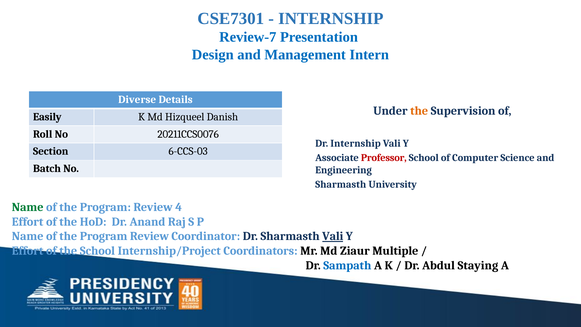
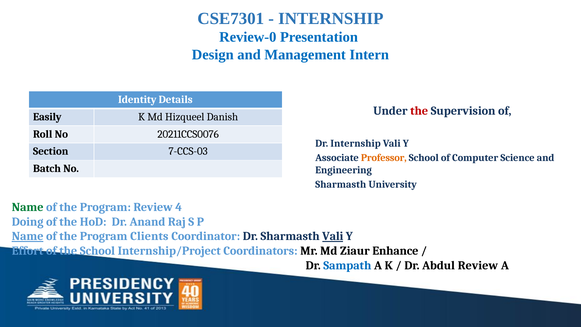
Review-7: Review-7 -> Review-0 (248, 37)
Diverse: Diverse -> Identity (137, 100)
the colour: orange -> red (419, 111)
6-CCS-03: 6-CCS-03 -> 7-CCS-03 (188, 151)
Professor colour: red -> orange (384, 158)
Effort: Effort -> Doing (28, 222)
Name underline: none -> present (28, 236)
Review: Review -> Clients (149, 236)
Multiple: Multiple -> Enhance (395, 251)
Abdul Staying: Staying -> Review (478, 265)
